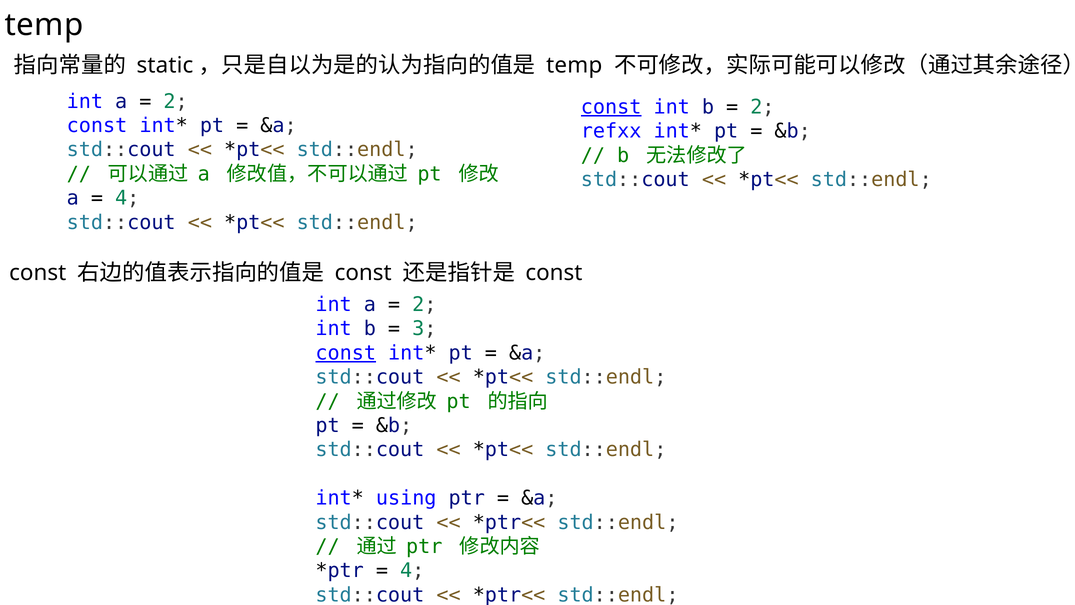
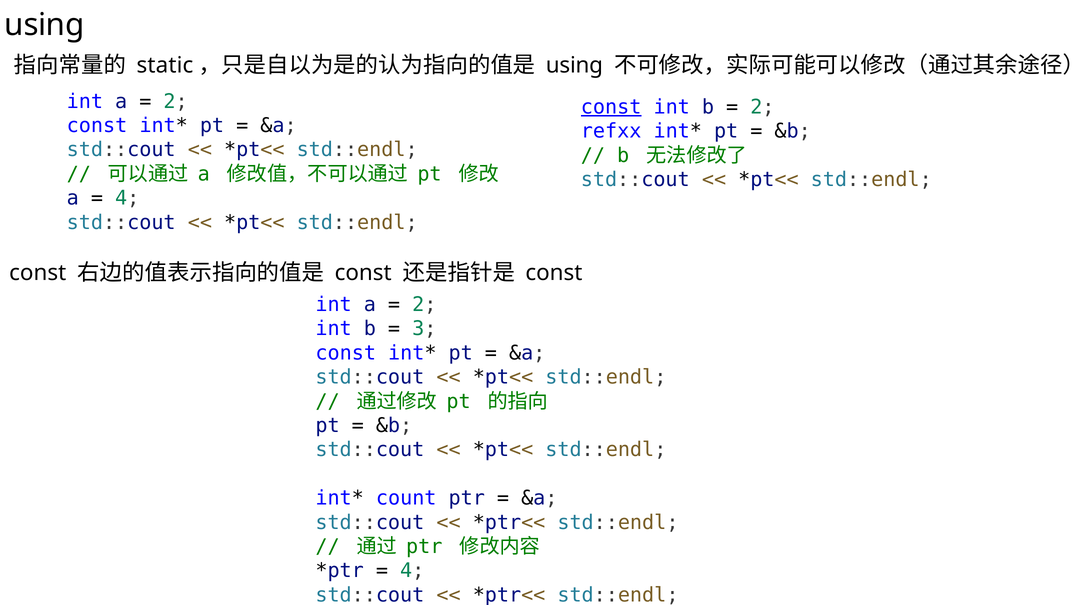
temp: temp -> using (44, 25)
temp: temp -> using (574, 65)
const underline: present -> none (346, 353)
using: using -> count (406, 498)
